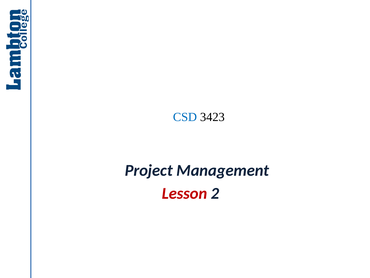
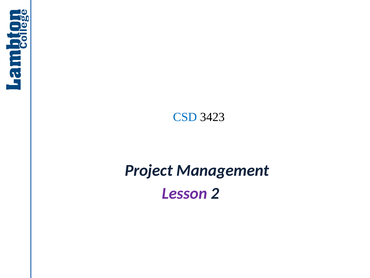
Lesson colour: red -> purple (185, 193)
